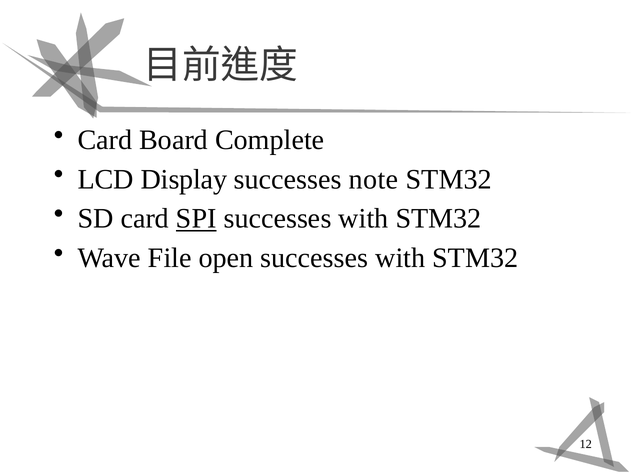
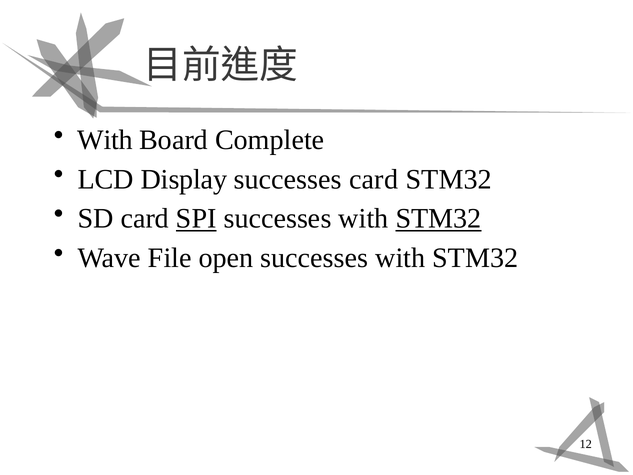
Card: Card -> With (105, 140)
successes note: note -> card (374, 179)
STM32 underline: none -> present (438, 219)
